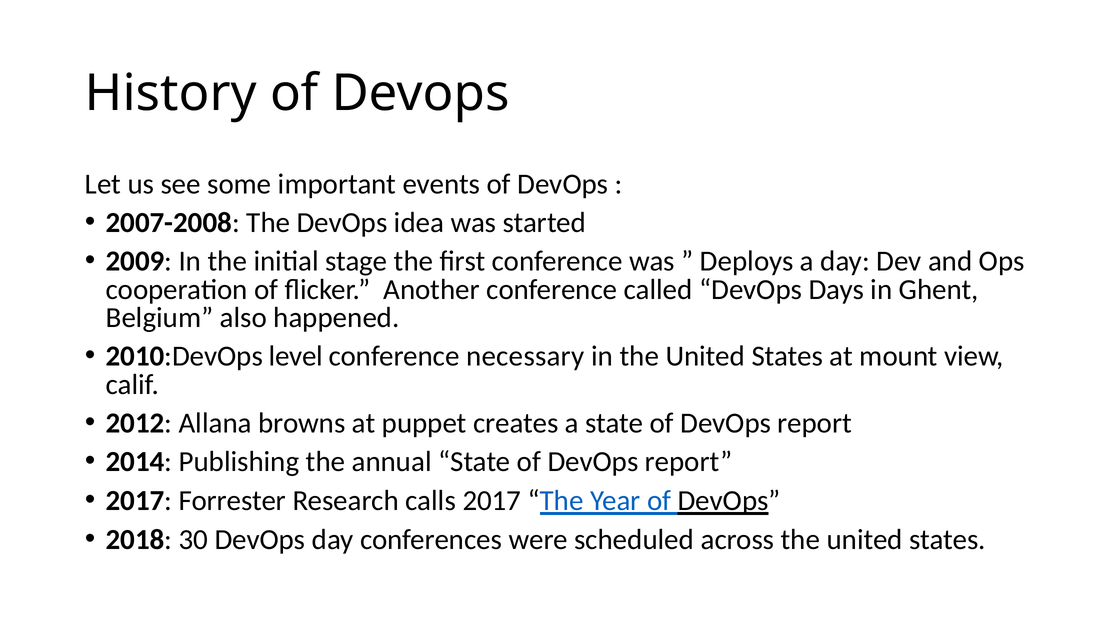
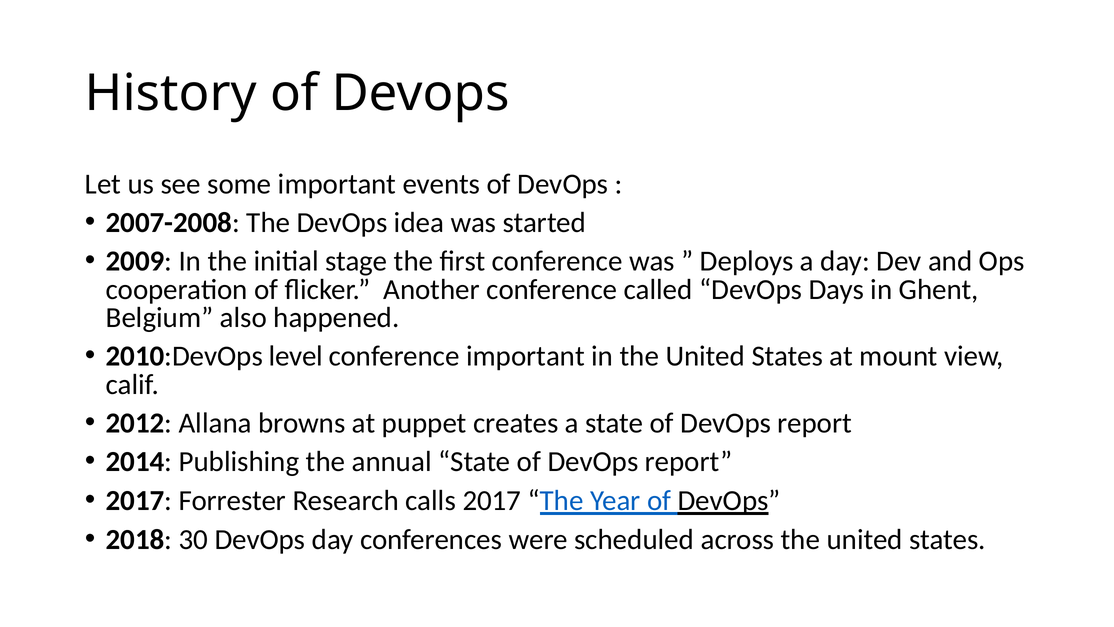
conference necessary: necessary -> important (525, 356)
